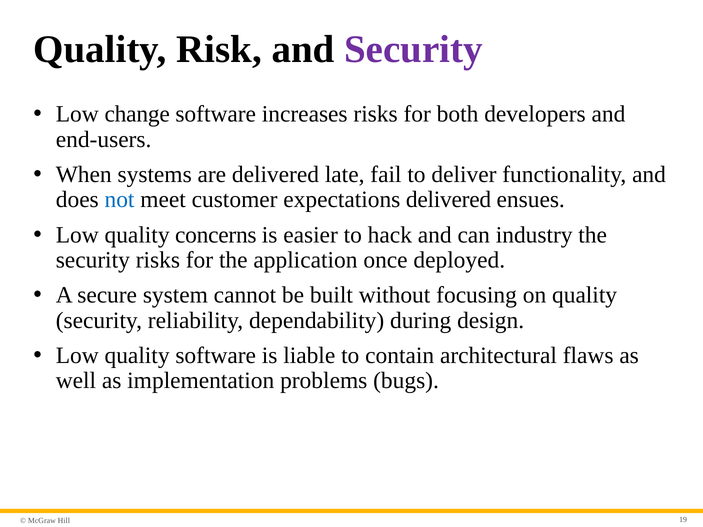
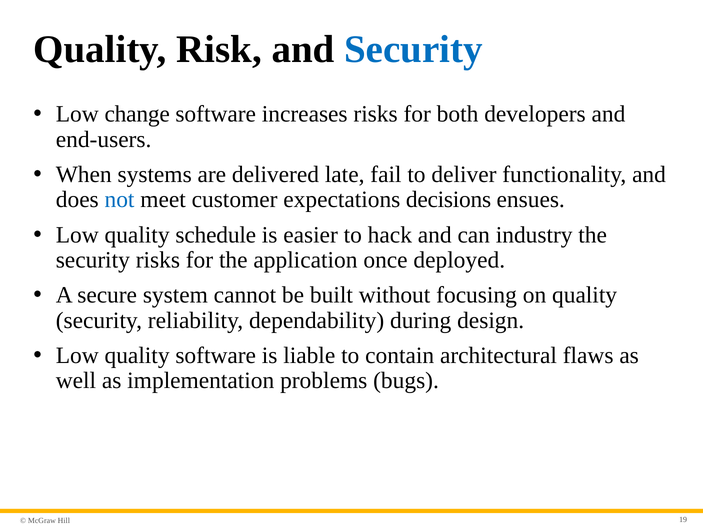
Security colour: purple -> blue (413, 49)
expectations delivered: delivered -> decisions (449, 200)
concerns: concerns -> schedule (216, 235)
